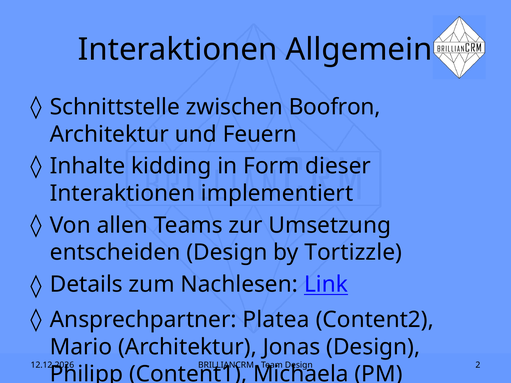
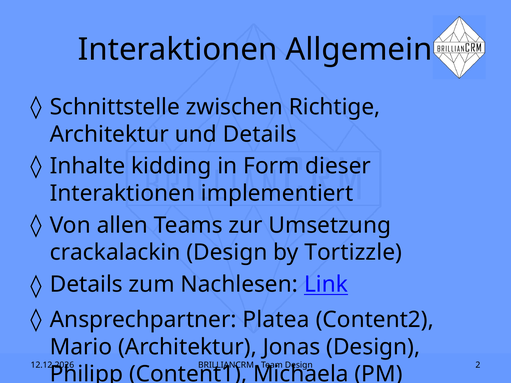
Boofron: Boofron -> Richtige (335, 107)
und Feuern: Feuern -> Details (260, 134)
entscheiden: entscheiden -> crackalackin (115, 253)
